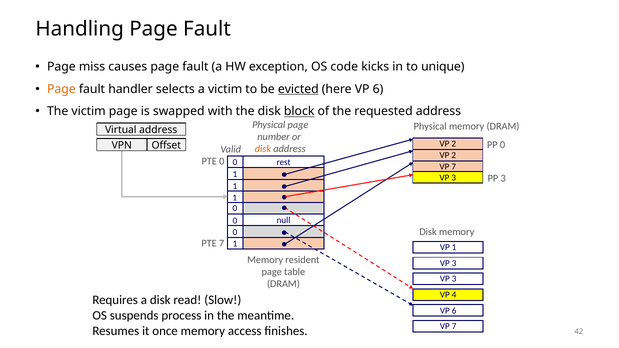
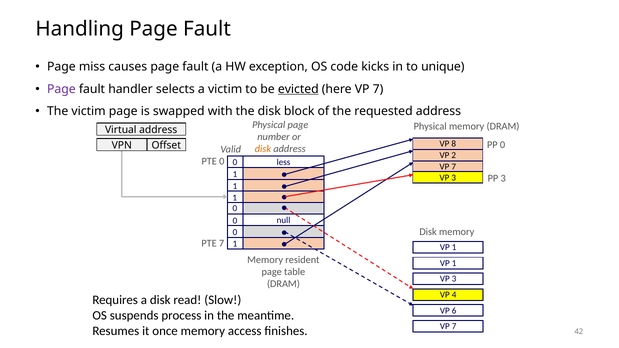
Page colour: orange -> purple (61, 89)
here VP 6: 6 -> 7 (378, 89)
block underline: present -> none (299, 111)
2: 2 -> 8 (454, 144)
rest: rest -> less (284, 162)
3: 3 -> 1 (454, 263)
